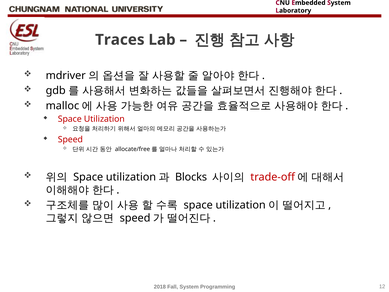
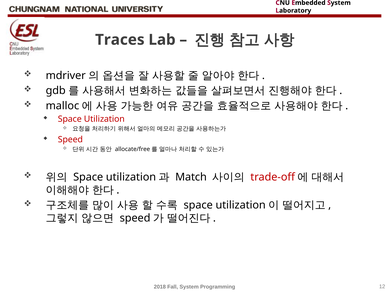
Blocks: Blocks -> Match (191, 177)
